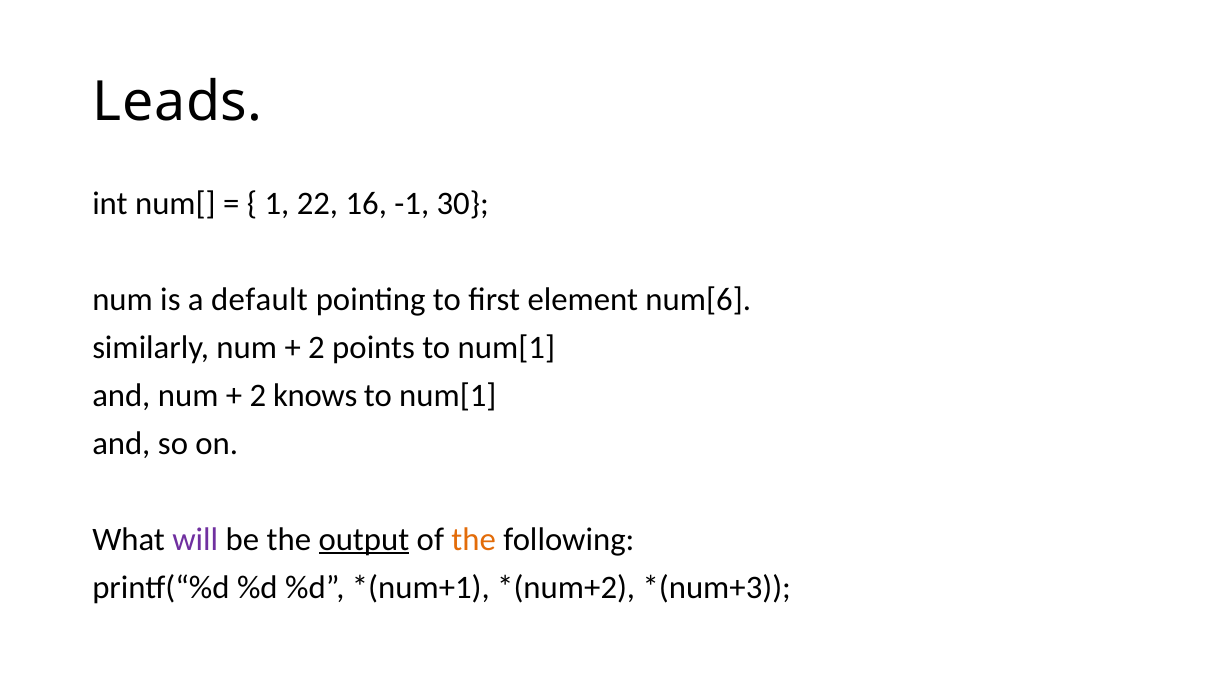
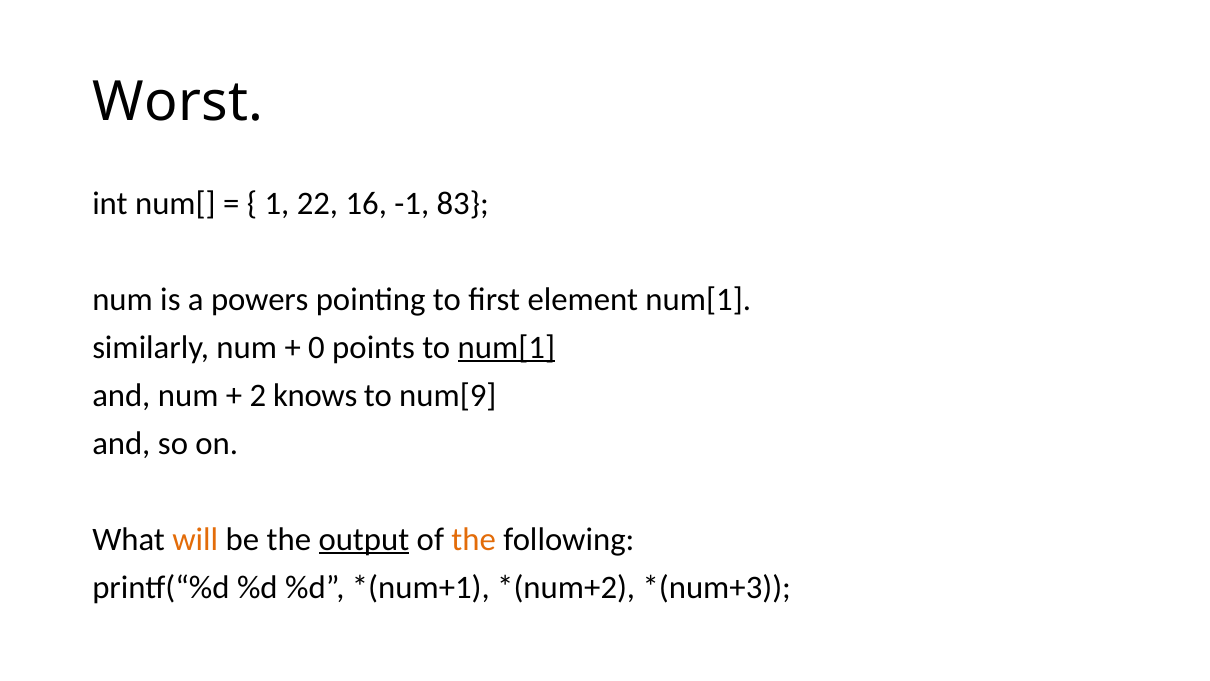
Leads: Leads -> Worst (178, 102)
30: 30 -> 83 (463, 203)
default: default -> powers (260, 299)
element num[6: num[6 -> num[1 (698, 299)
2: 2 -> 0 (317, 347)
num[1 underline: none -> present (506, 347)
num[1: num[1 -> num[9 (448, 395)
will colour: purple -> orange (195, 539)
